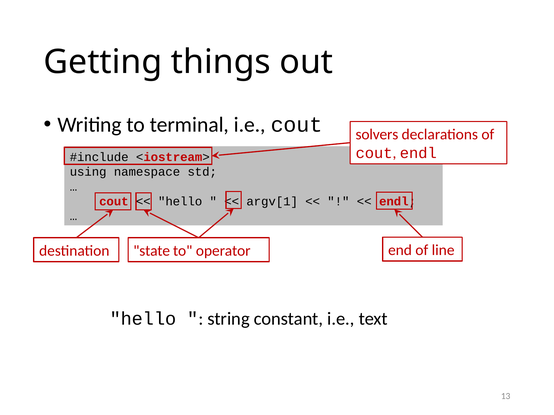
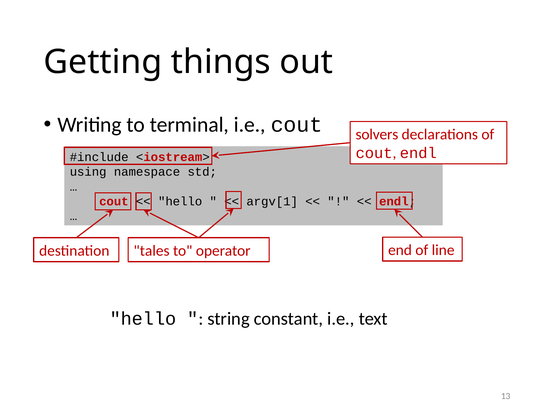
state: state -> tales (152, 251)
